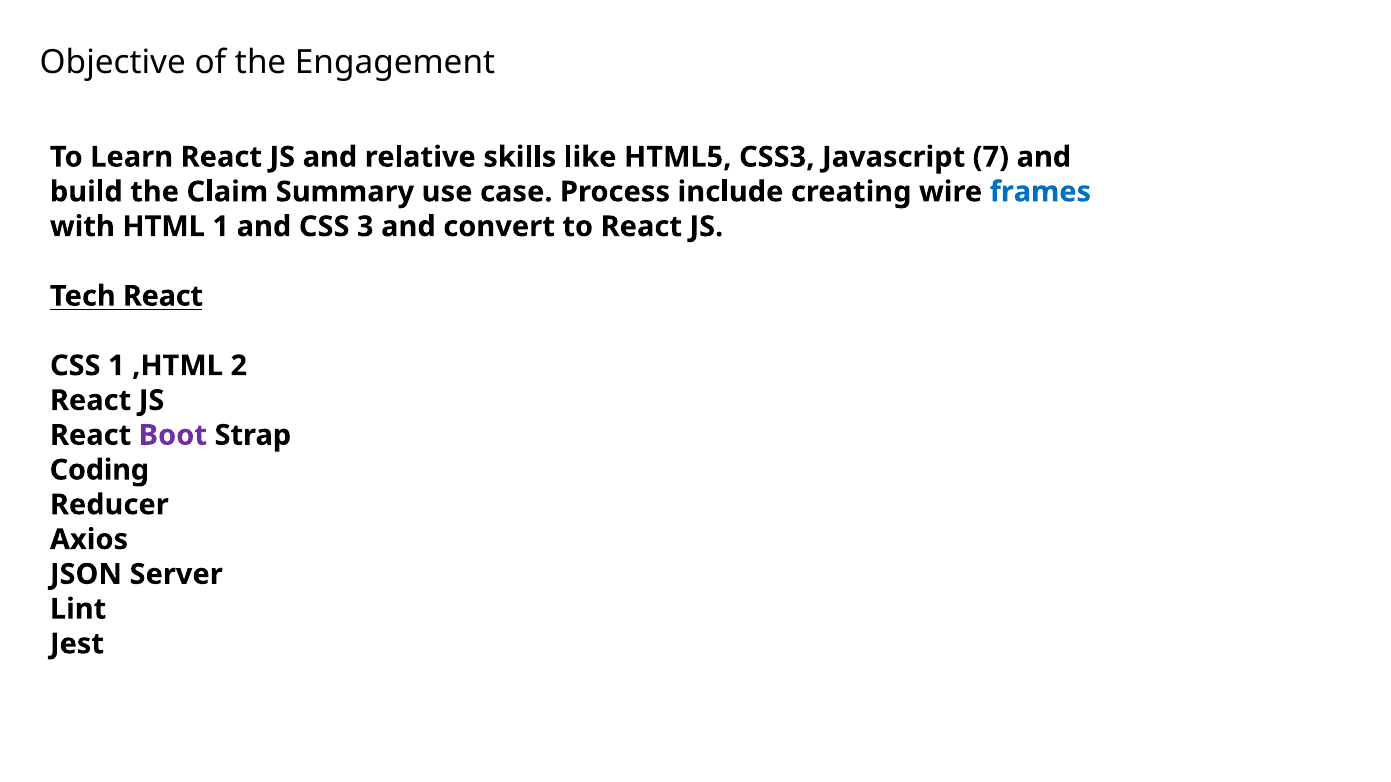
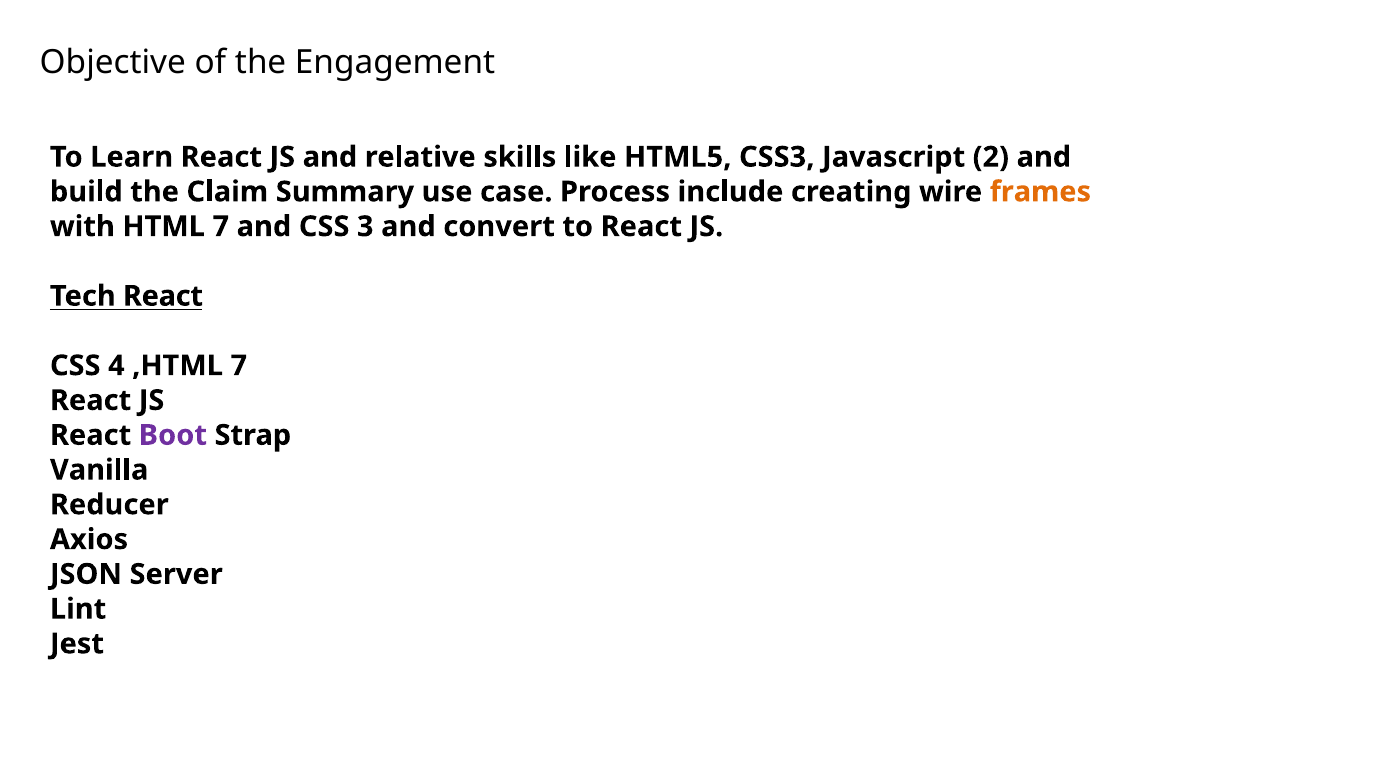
7: 7 -> 2 (991, 157)
frames colour: blue -> orange (1040, 192)
HTML 1: 1 -> 7 (221, 227)
CSS 1: 1 -> 4 (116, 366)
,HTML 2: 2 -> 7 (239, 366)
Coding: Coding -> Vanilla (99, 470)
